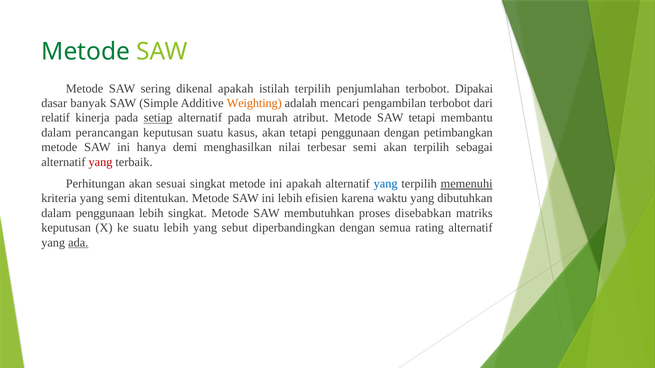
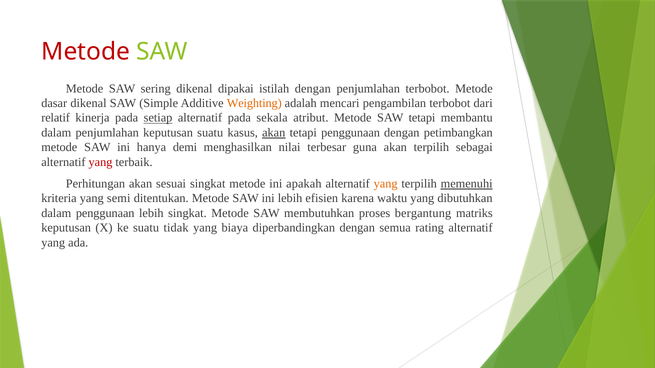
Metode colour: green -> red (86, 52)
dikenal apakah: apakah -> dipakai (236, 89)
istilah terpilih: terpilih -> dengan (313, 89)
terbobot Dipakai: Dipakai -> Metode (474, 89)
dasar banyak: banyak -> dikenal (88, 103)
murah: murah -> sekala (272, 118)
dalam perancangan: perancangan -> penjumlahan (107, 133)
akan underline: none -> present (274, 133)
terbesar semi: semi -> guna (365, 148)
yang colour: blue -> orange (386, 184)
disebabkan: disebabkan -> bergantung (423, 213)
suatu lebih: lebih -> tidak (176, 228)
sebut: sebut -> biaya (235, 228)
ada underline: present -> none (78, 243)
